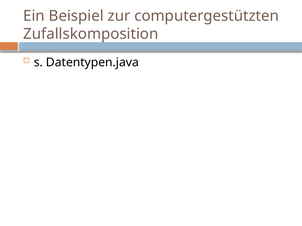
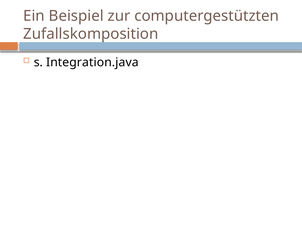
Datentypen.java: Datentypen.java -> Integration.java (92, 62)
